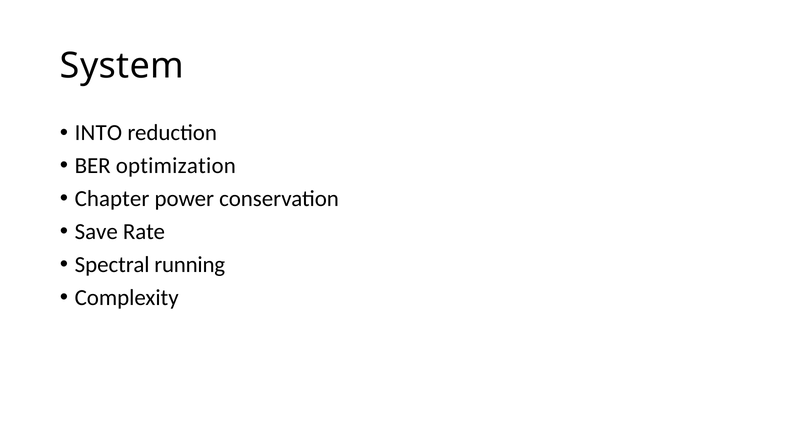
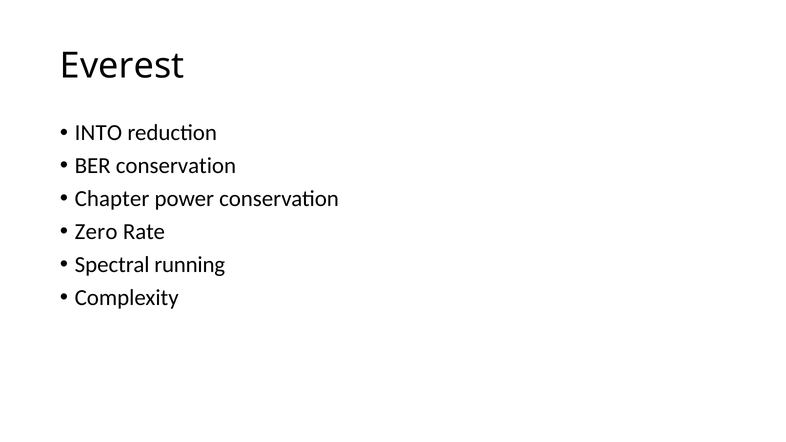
System: System -> Everest (122, 66)
BER optimization: optimization -> conservation (176, 166)
Save: Save -> Zero (96, 232)
